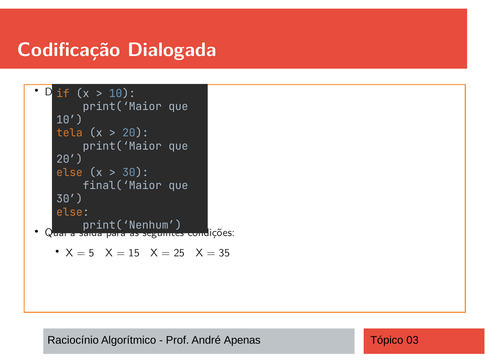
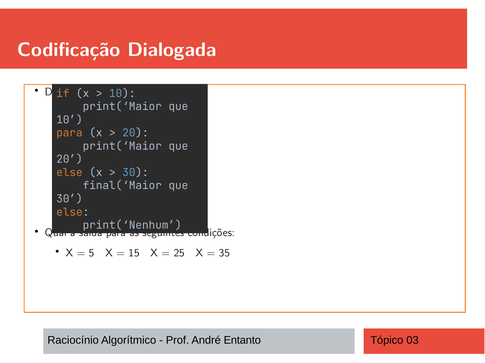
tela: tela -> para (69, 133)
Apenas: Apenas -> Entanto (242, 341)
